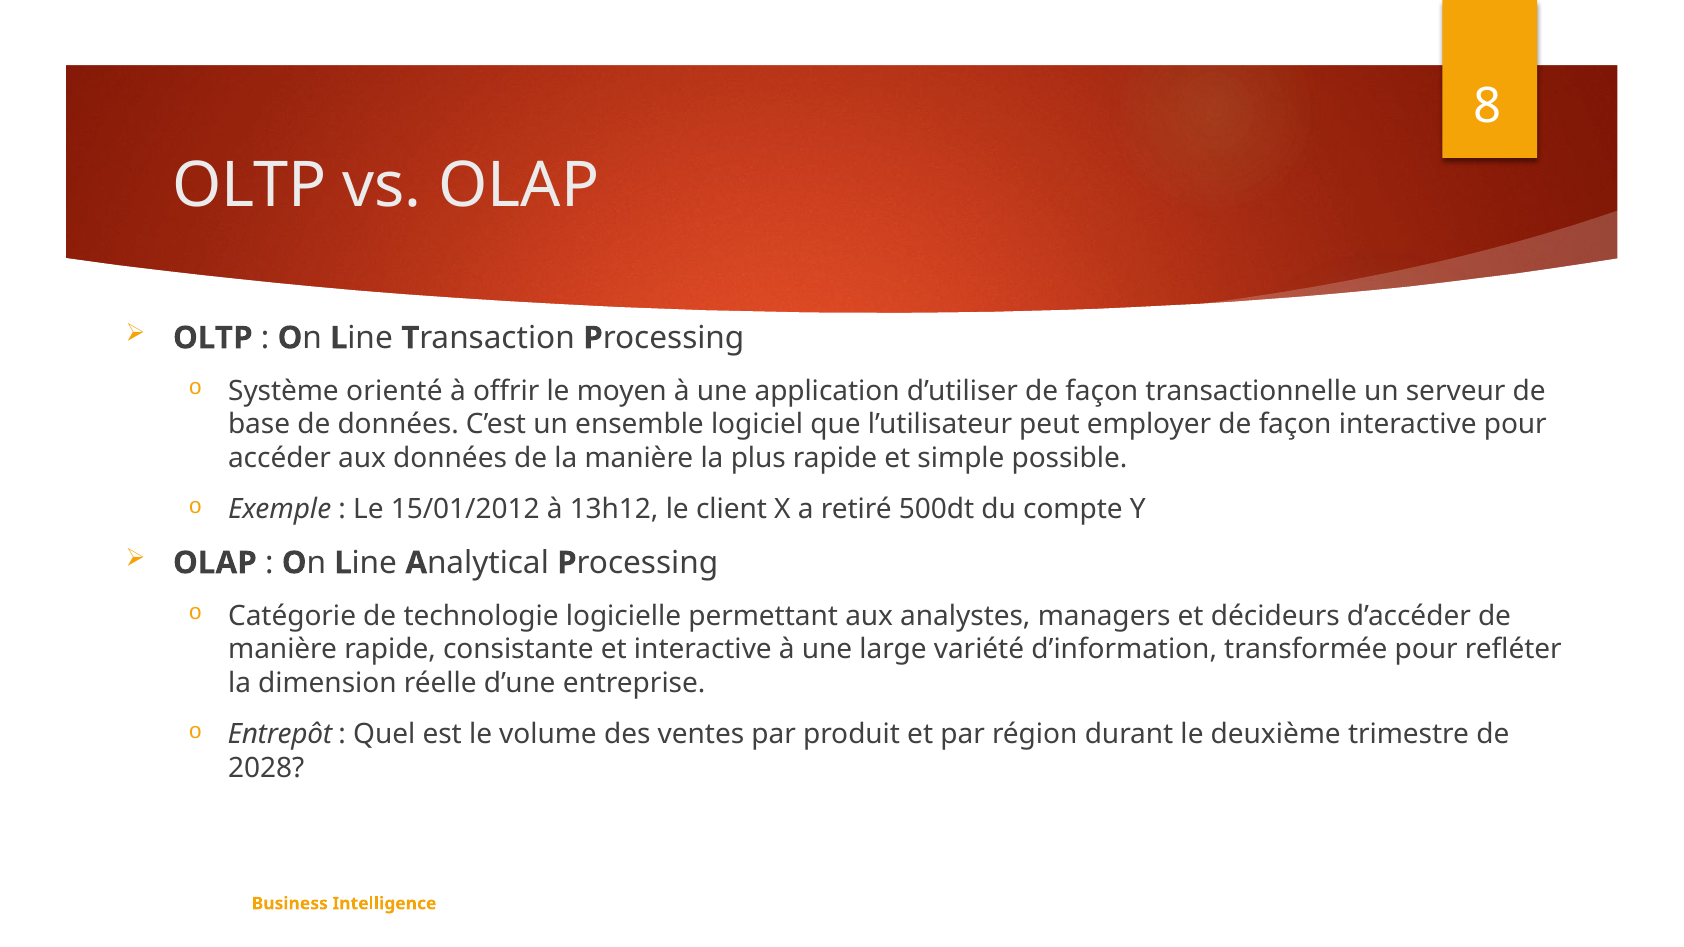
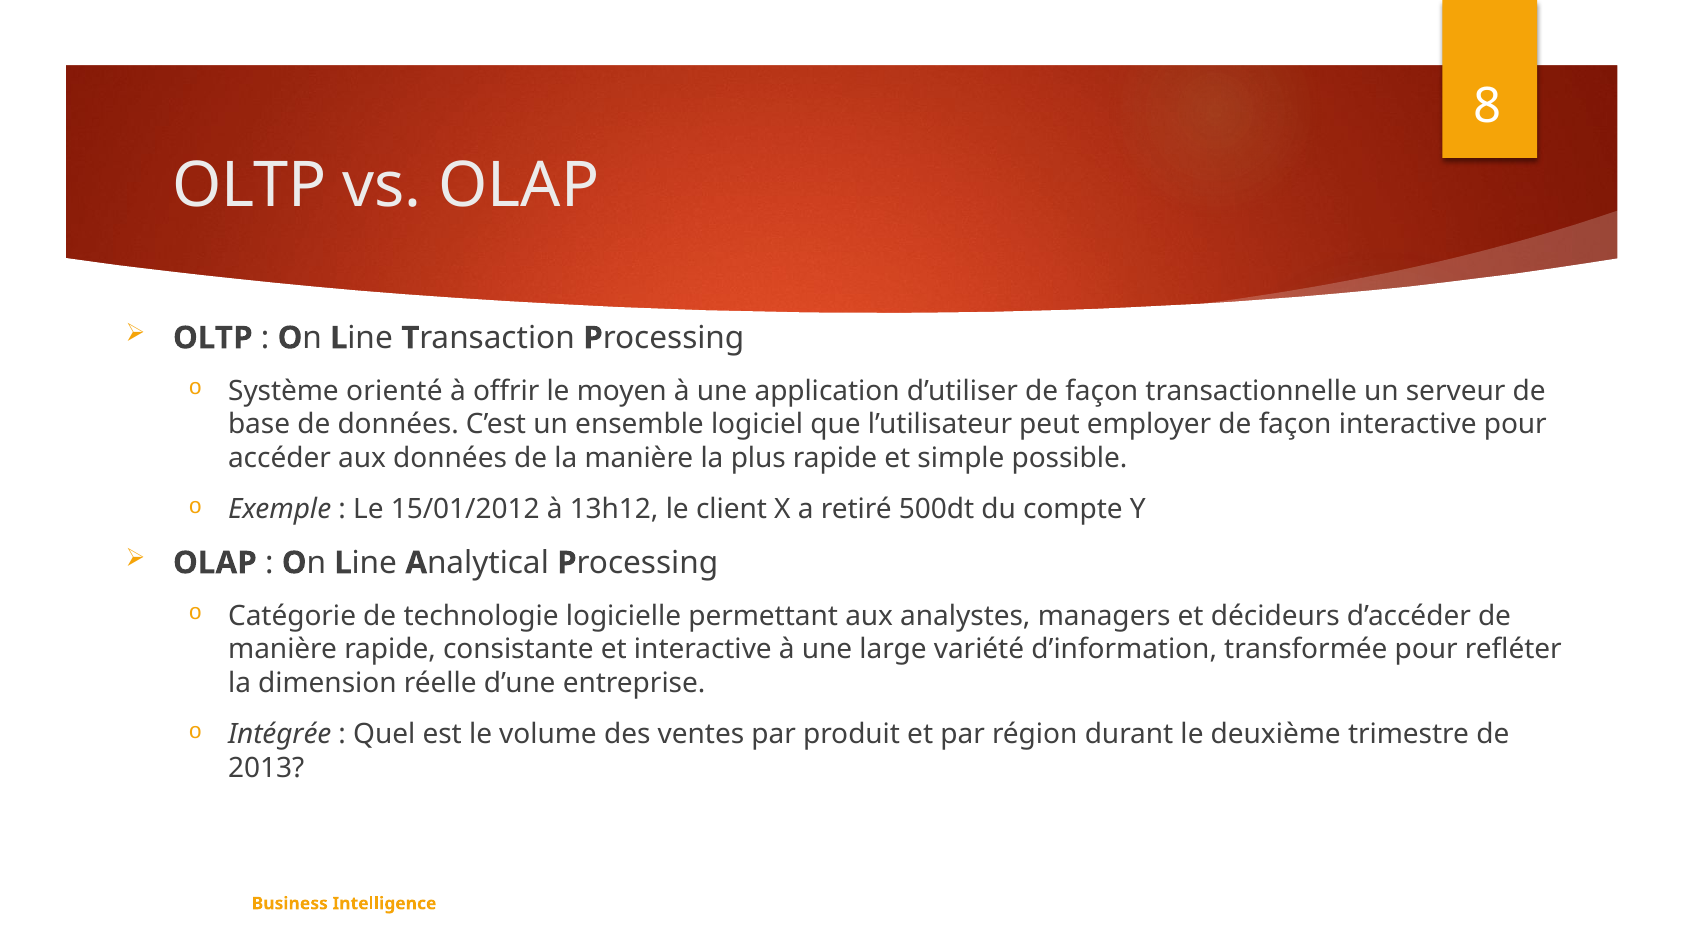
Entrepôt: Entrepôt -> Intégrée (280, 734)
2028: 2028 -> 2013 (266, 768)
